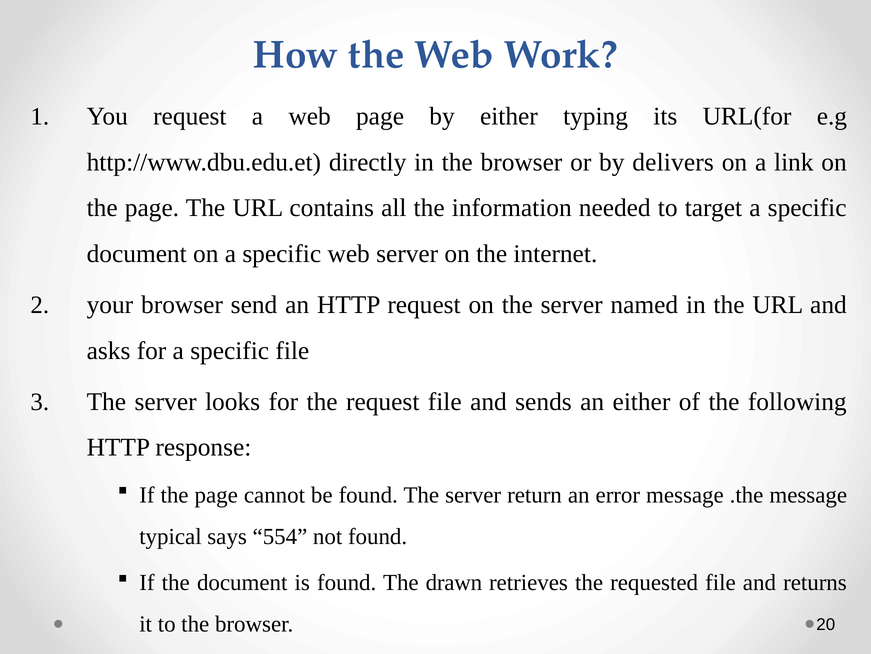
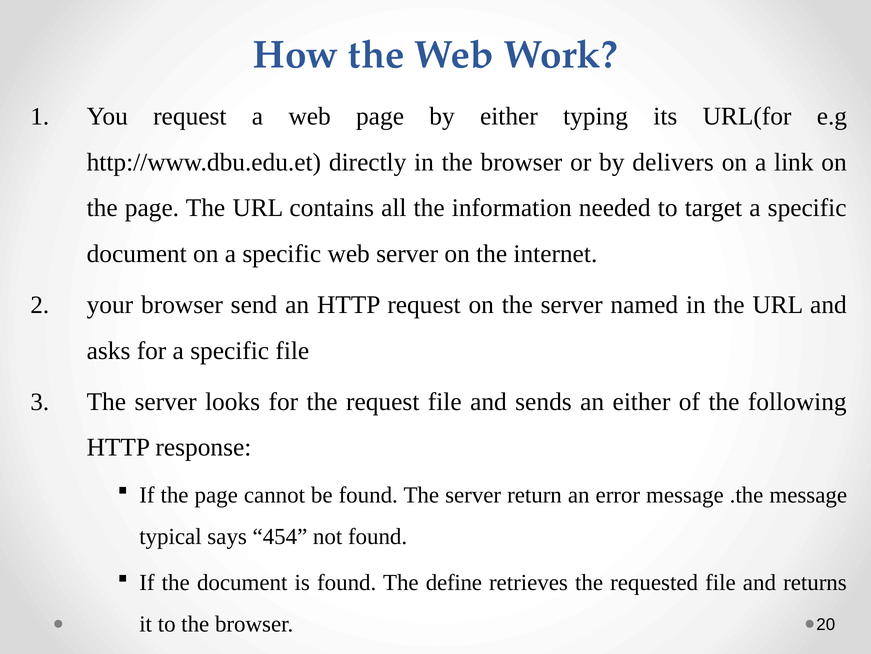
554: 554 -> 454 (280, 536)
drawn: drawn -> define (454, 582)
